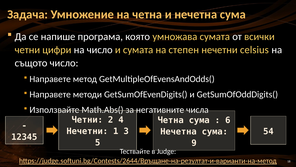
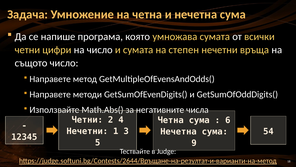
celsius: celsius -> връща (254, 50)
